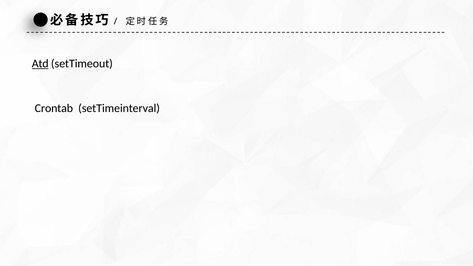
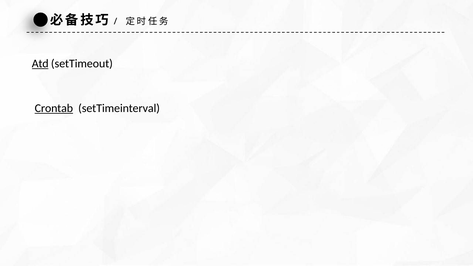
Crontab underline: none -> present (54, 108)
